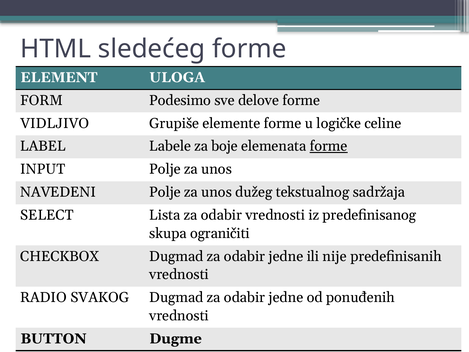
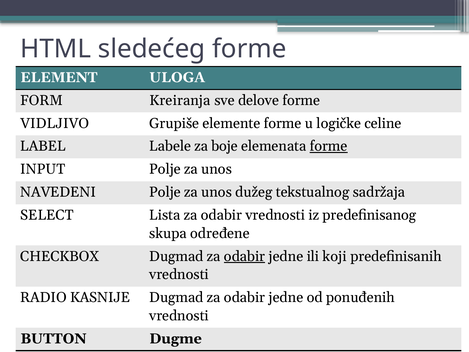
Podesimo: Podesimo -> Kreiranja (180, 100)
ograničiti: ograničiti -> određene (220, 233)
odabir underline: none -> present (245, 256)
nije: nije -> koji (335, 256)
SVAKOG: SVAKOG -> KASNIJE (100, 297)
